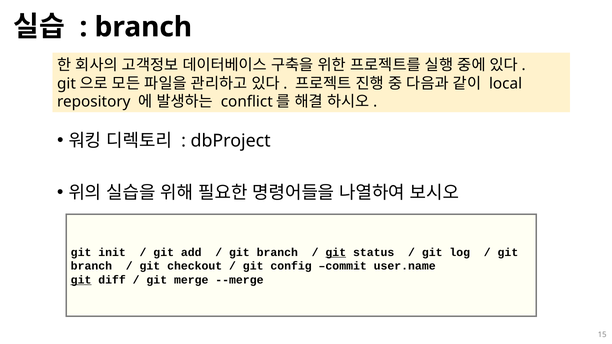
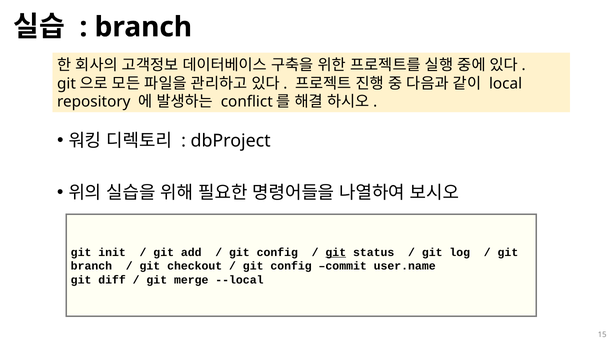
branch: branch -> config (277, 253)
git underline: present -> none (81, 280)
--merge: --merge -> --local (239, 280)
